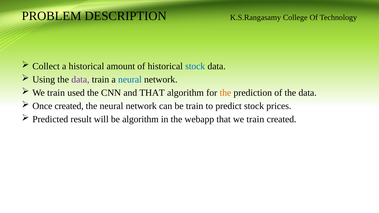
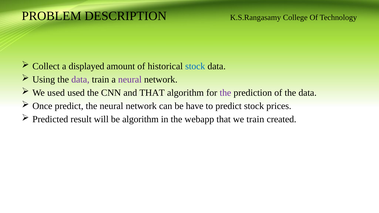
a historical: historical -> displayed (86, 66)
neural colour: blue -> purple (130, 80)
train: train -> used (56, 93)
the colour: orange -> purple (225, 93)
Once created: created -> predict (69, 106)
be train: train -> have (195, 106)
